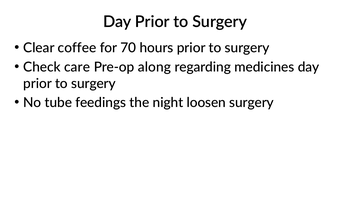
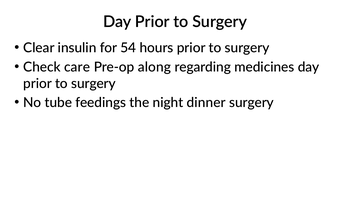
coffee: coffee -> insulin (77, 48)
70: 70 -> 54 (128, 48)
loosen: loosen -> dinner (206, 102)
